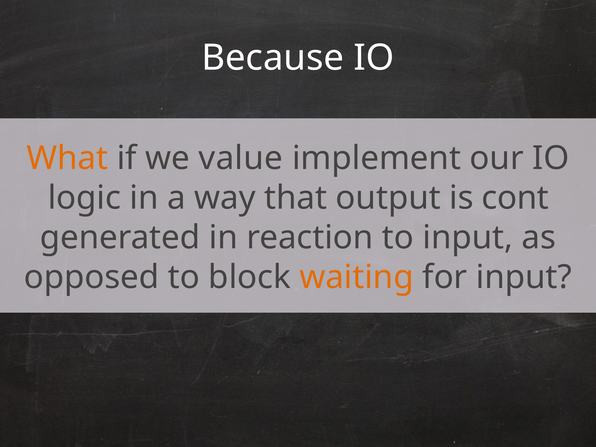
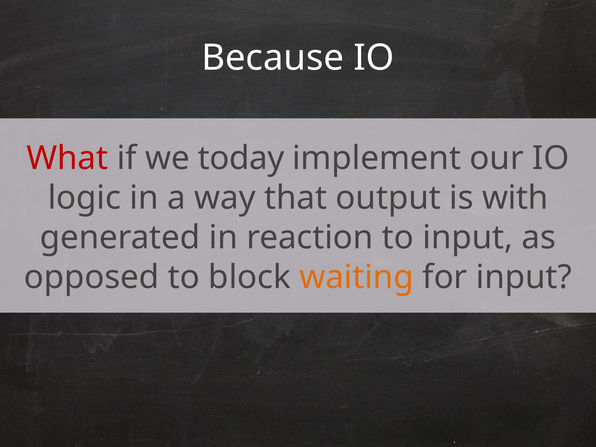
What colour: orange -> red (67, 158)
value: value -> today (241, 158)
cont: cont -> with (515, 198)
